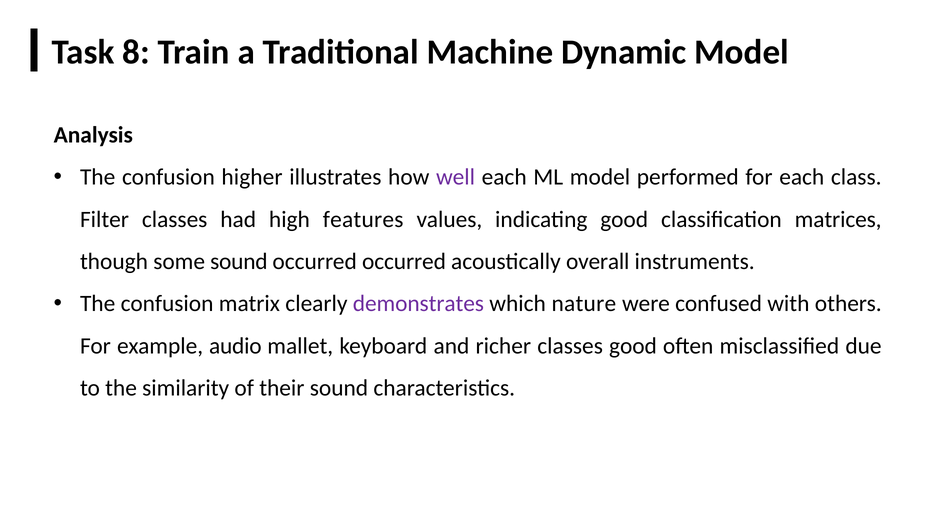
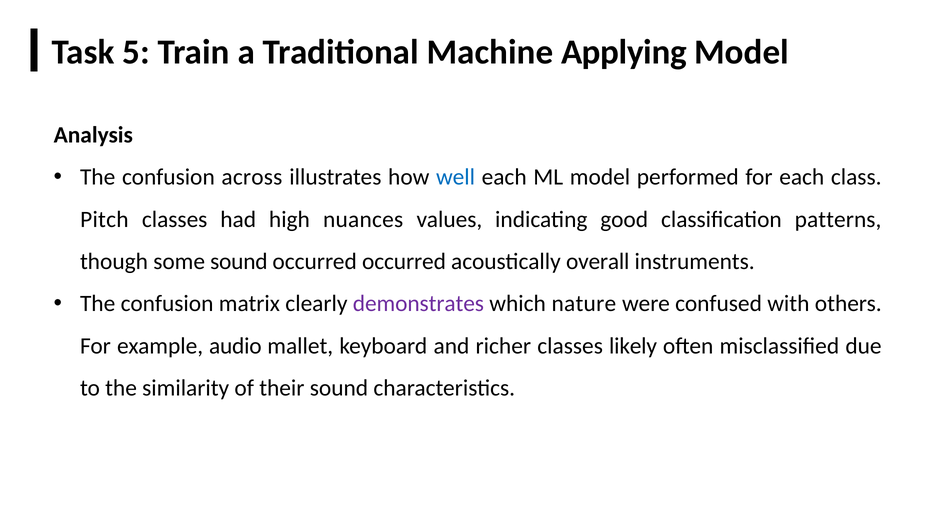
8: 8 -> 5 (136, 52)
Dynamic: Dynamic -> Applying (624, 52)
higher: higher -> across (252, 177)
well colour: purple -> blue (456, 177)
Filter: Filter -> Pitch (104, 219)
features: features -> nuances (363, 219)
matrices: matrices -> patterns (838, 219)
classes good: good -> likely (633, 346)
